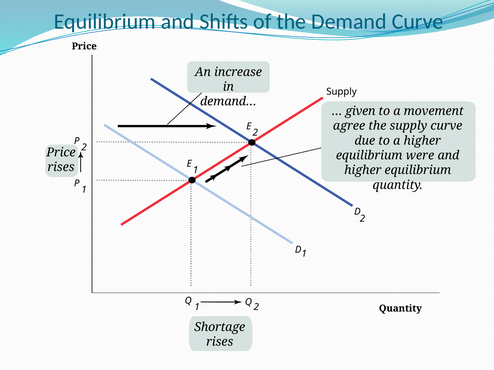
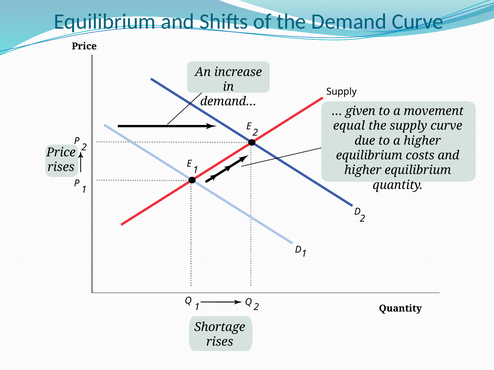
agree: agree -> equal (349, 126)
were: were -> costs (420, 156)
